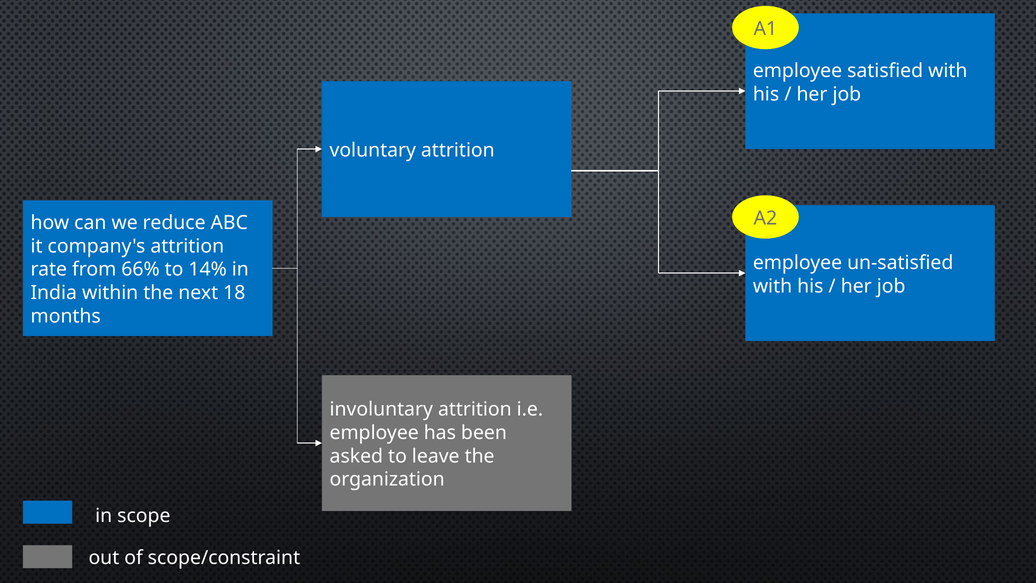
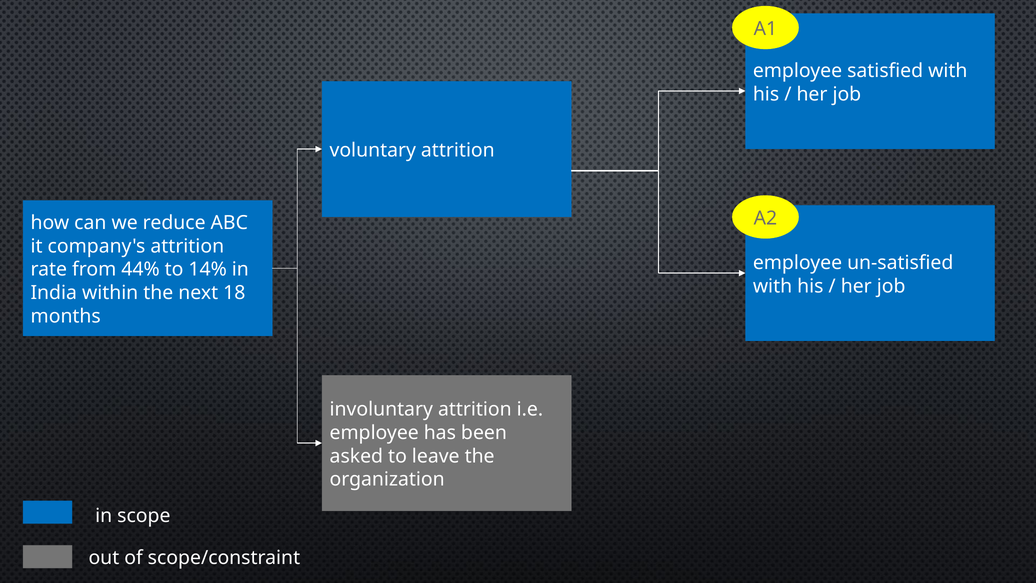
66%: 66% -> 44% (140, 269)
